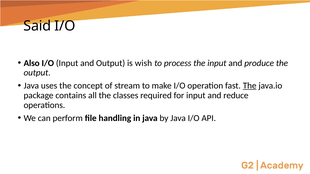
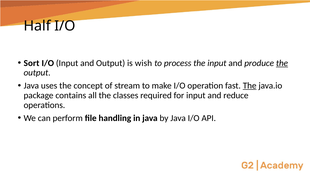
Said: Said -> Half (37, 26)
Also: Also -> Sort (32, 63)
the underline: none -> present (282, 63)
